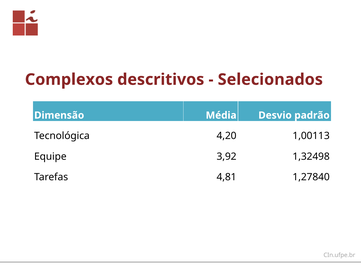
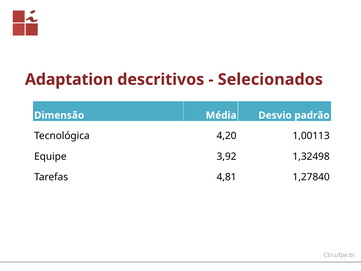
Complexos: Complexos -> Adaptation (69, 79)
